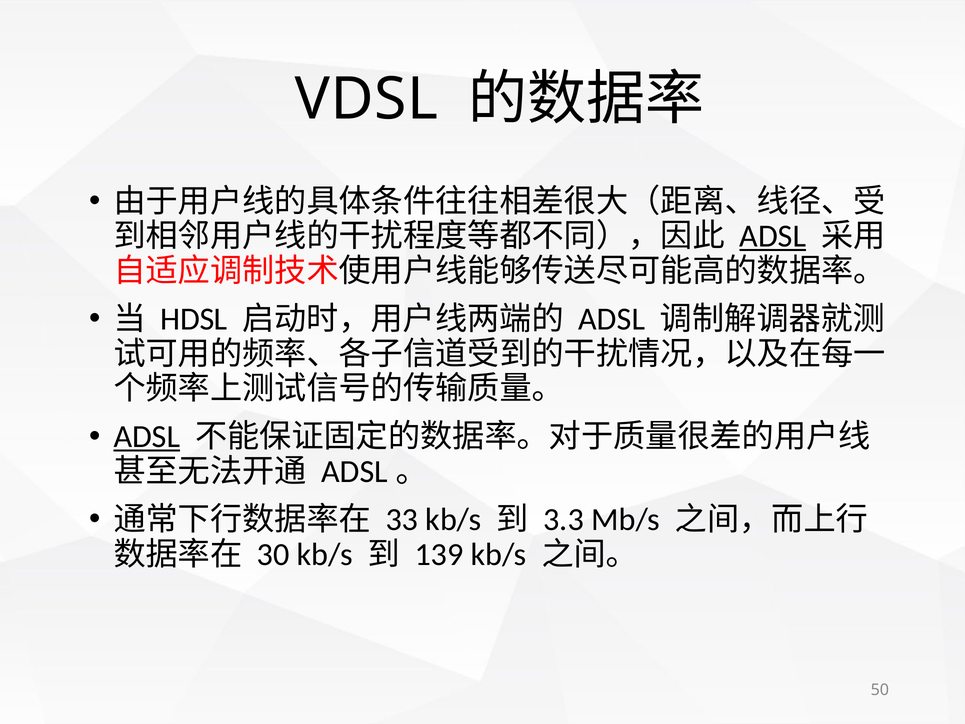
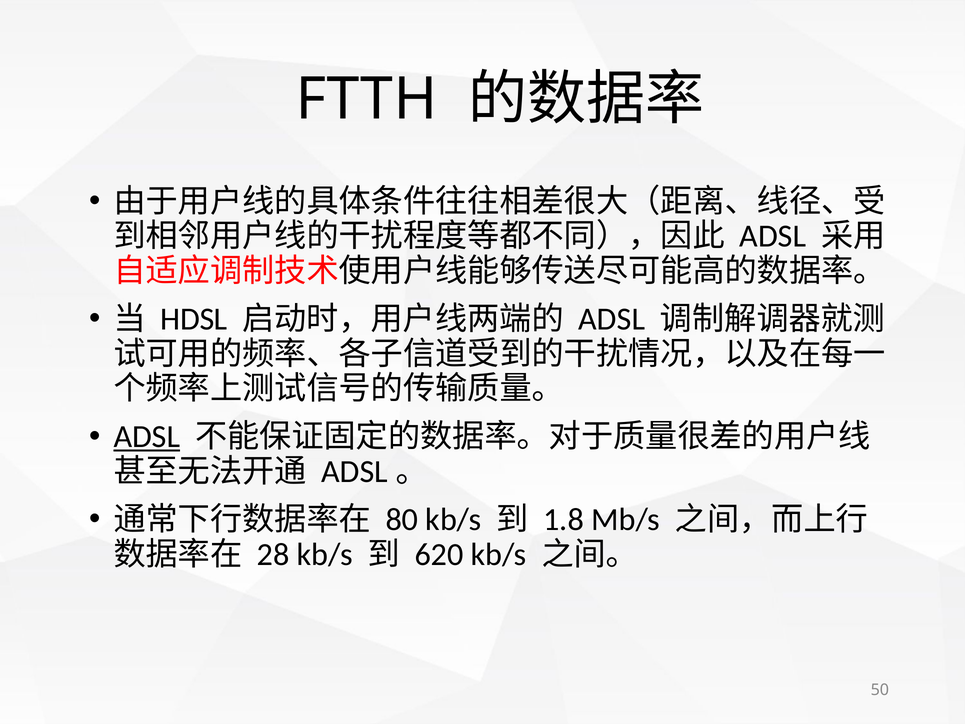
VDSL: VDSL -> FTTH (366, 99)
ADSL underline: present -> none (773, 236)
33: 33 -> 80 (402, 519)
3.3: 3.3 -> 1.8 (564, 519)
30: 30 -> 28 (273, 554)
139: 139 -> 620 (439, 554)
